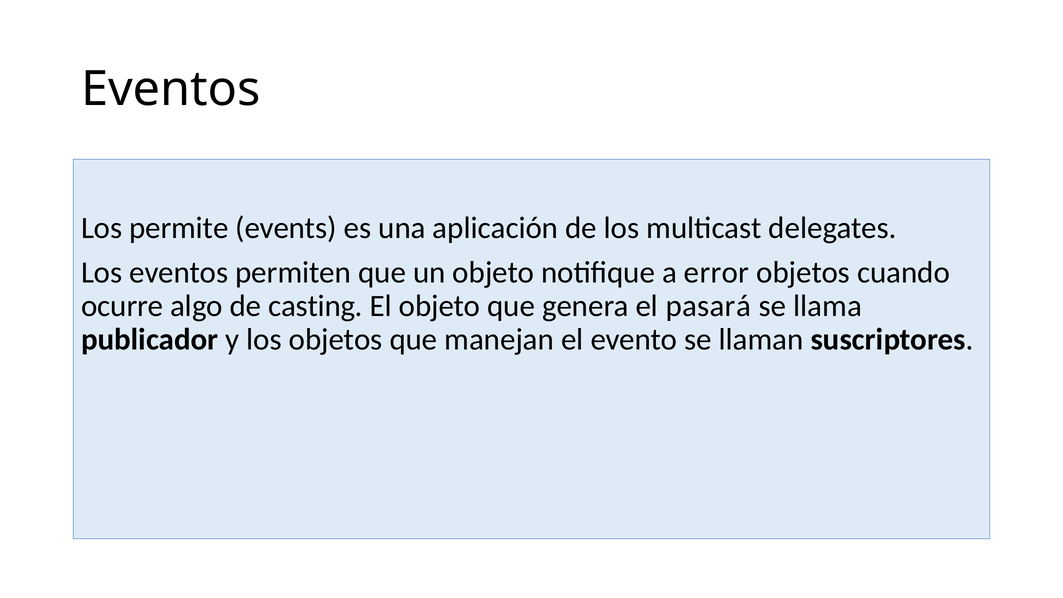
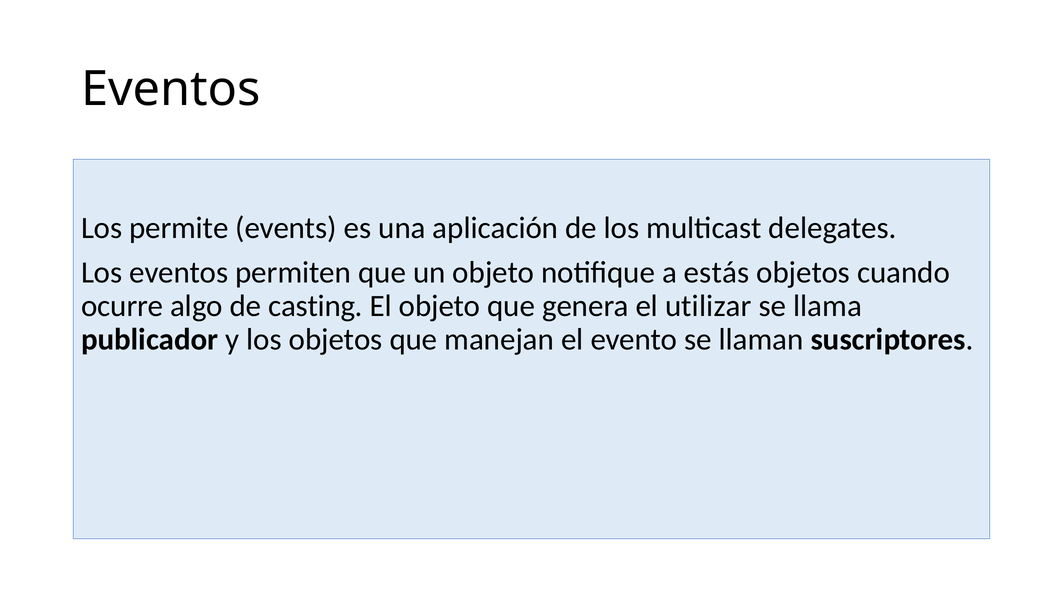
error: error -> estás (717, 273)
pasará: pasará -> utilizar (708, 306)
